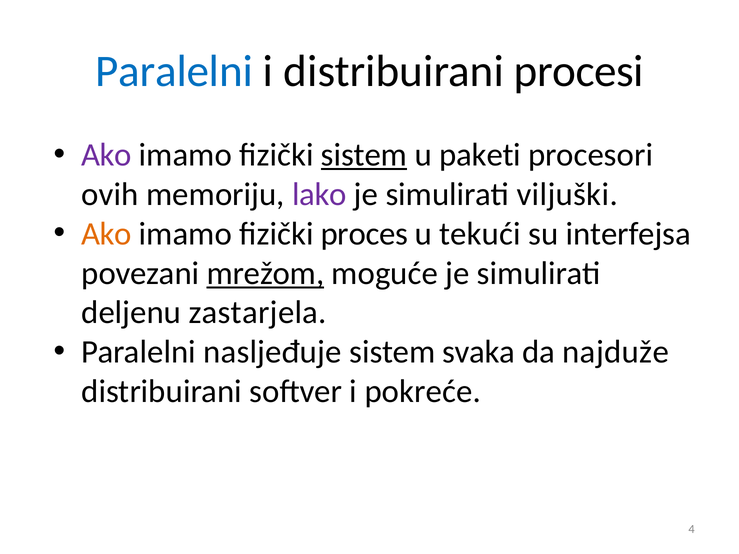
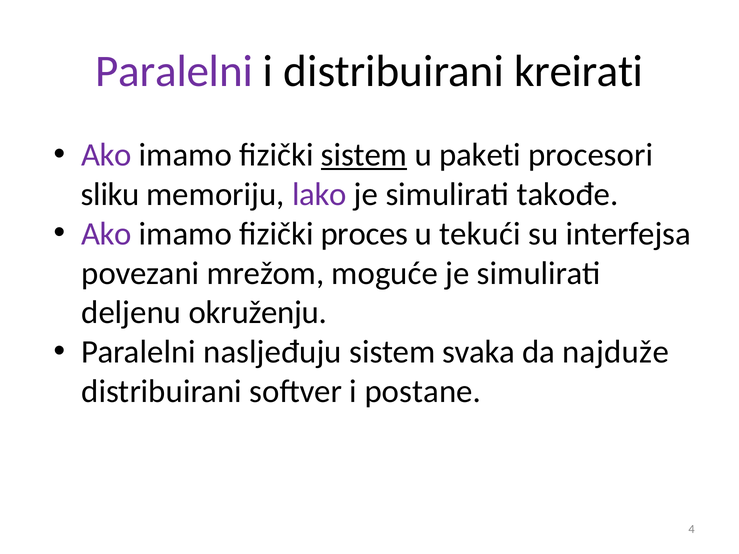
Paralelni colour: blue -> purple (174, 72)
procesi: procesi -> kreirati (579, 72)
ovih: ovih -> sliku (110, 194)
viljuški: viljuški -> takođe (567, 194)
Ako colour: orange -> purple (107, 234)
mrežom underline: present -> none (265, 273)
zastarjela: zastarjela -> okruženju (258, 313)
nasljeđuje: nasljeđuje -> nasljeđuju (273, 352)
pokreće: pokreće -> postane (423, 392)
